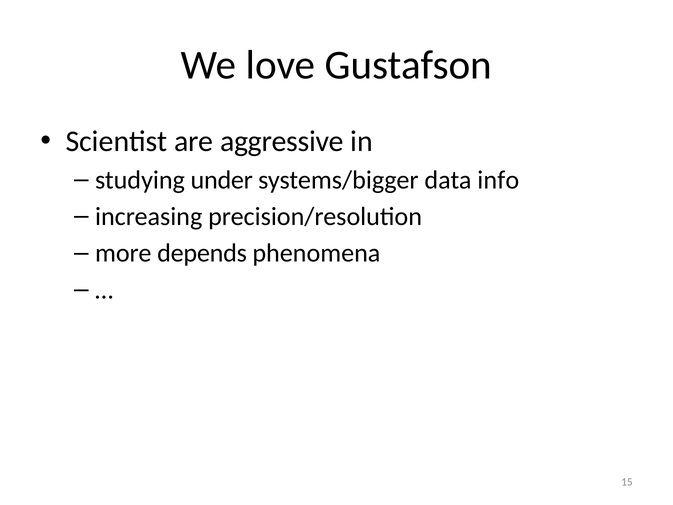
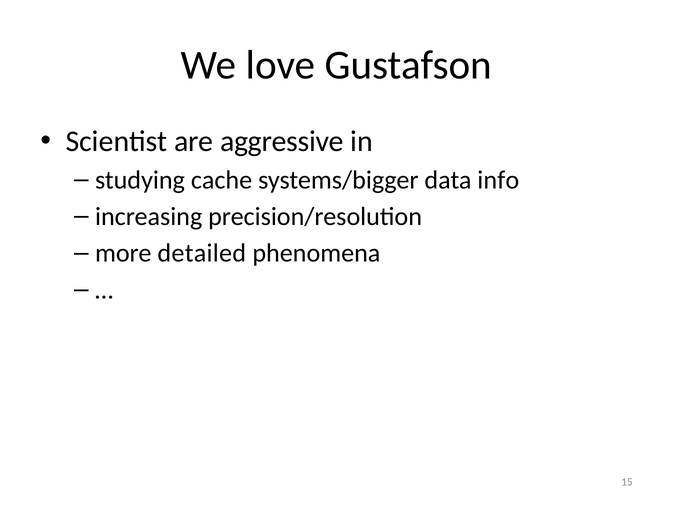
under: under -> cache (222, 180)
depends: depends -> detailed (202, 253)
